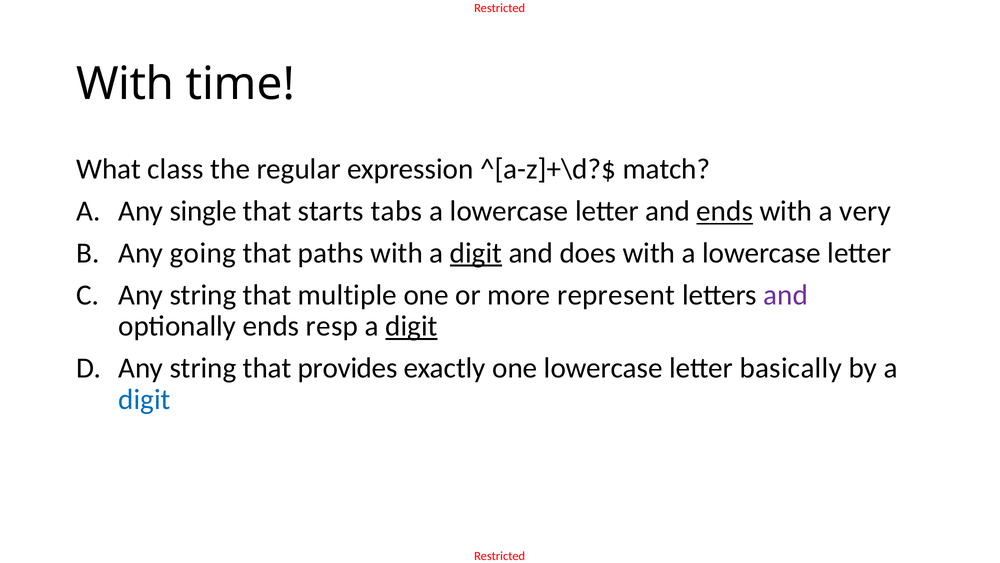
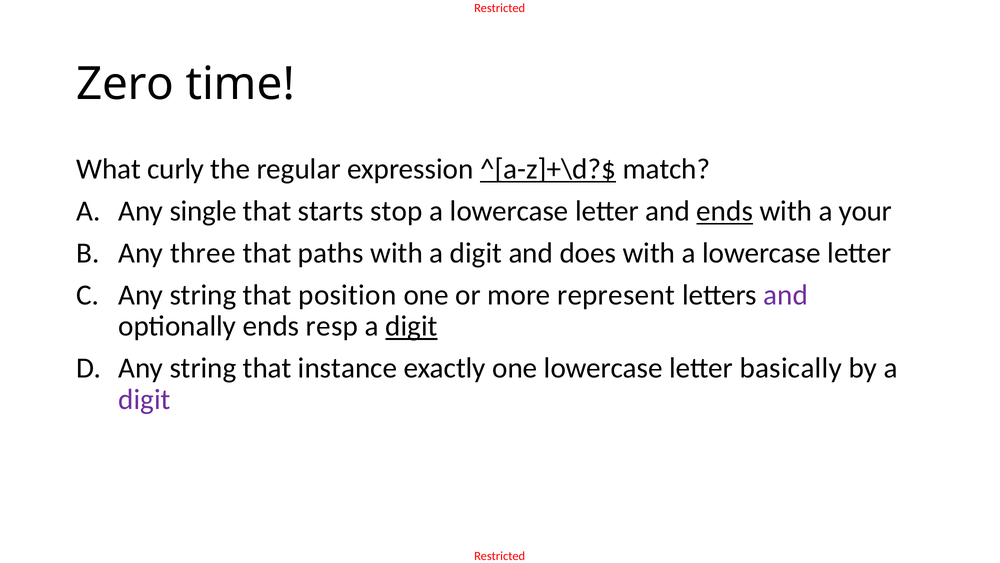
With: With -> Zero (125, 84)
class: class -> curly (176, 169)
^[a-z]+\d?$ underline: none -> present (548, 169)
tabs: tabs -> stop (396, 211)
very: very -> your (865, 211)
going: going -> three (203, 253)
digit underline: present -> none (476, 253)
multiple: multiple -> position (347, 295)
provides: provides -> instance (348, 368)
digit colour: blue -> purple (144, 399)
